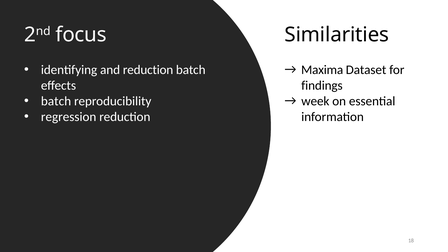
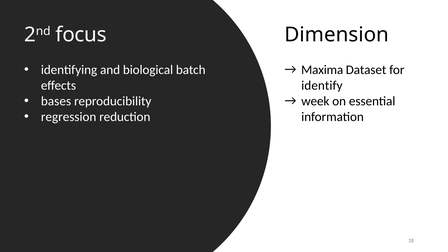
Similarities: Similarities -> Dimension (337, 35)
and reduction: reduction -> biological (148, 70)
findings: findings -> identify (322, 86)
batch: batch -> bases (56, 101)
